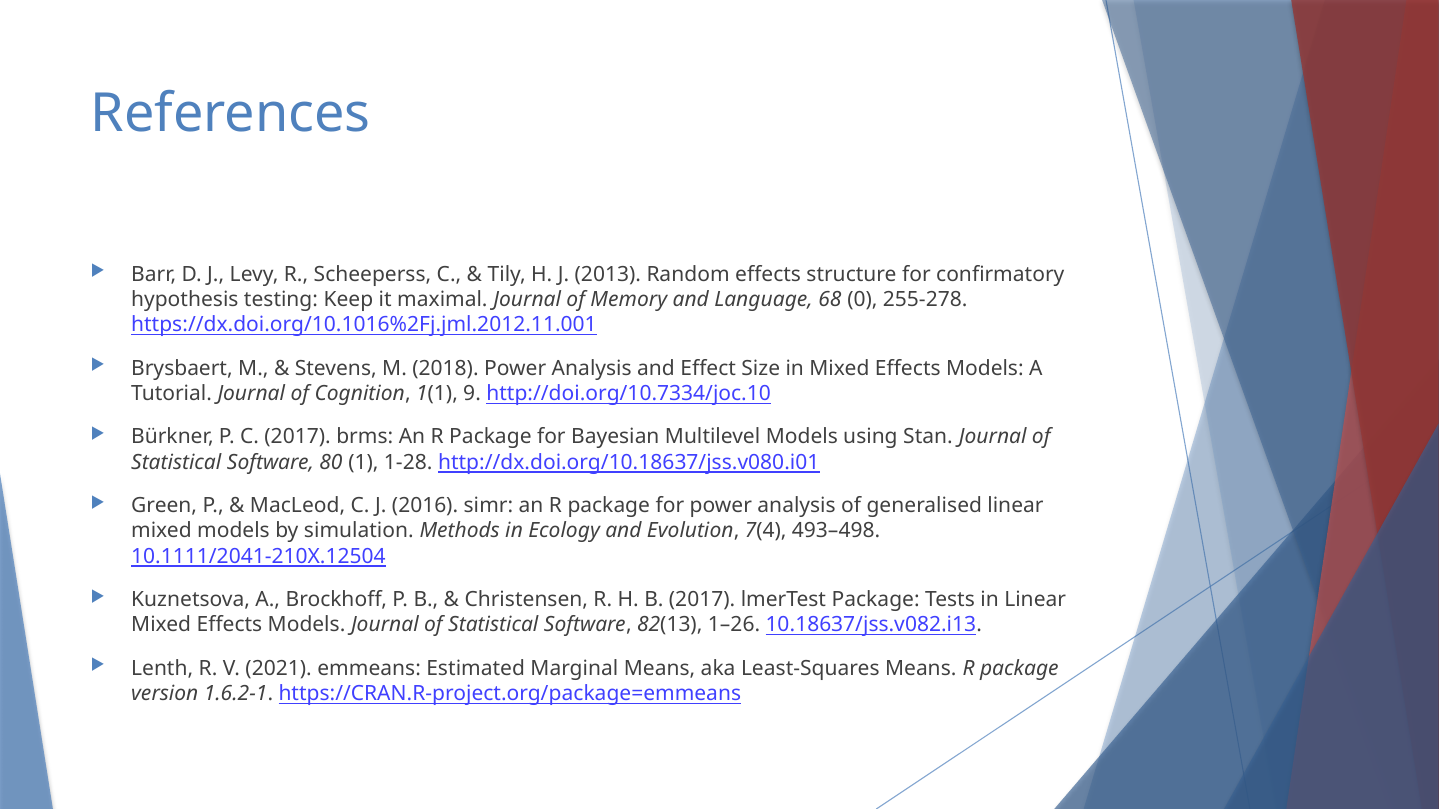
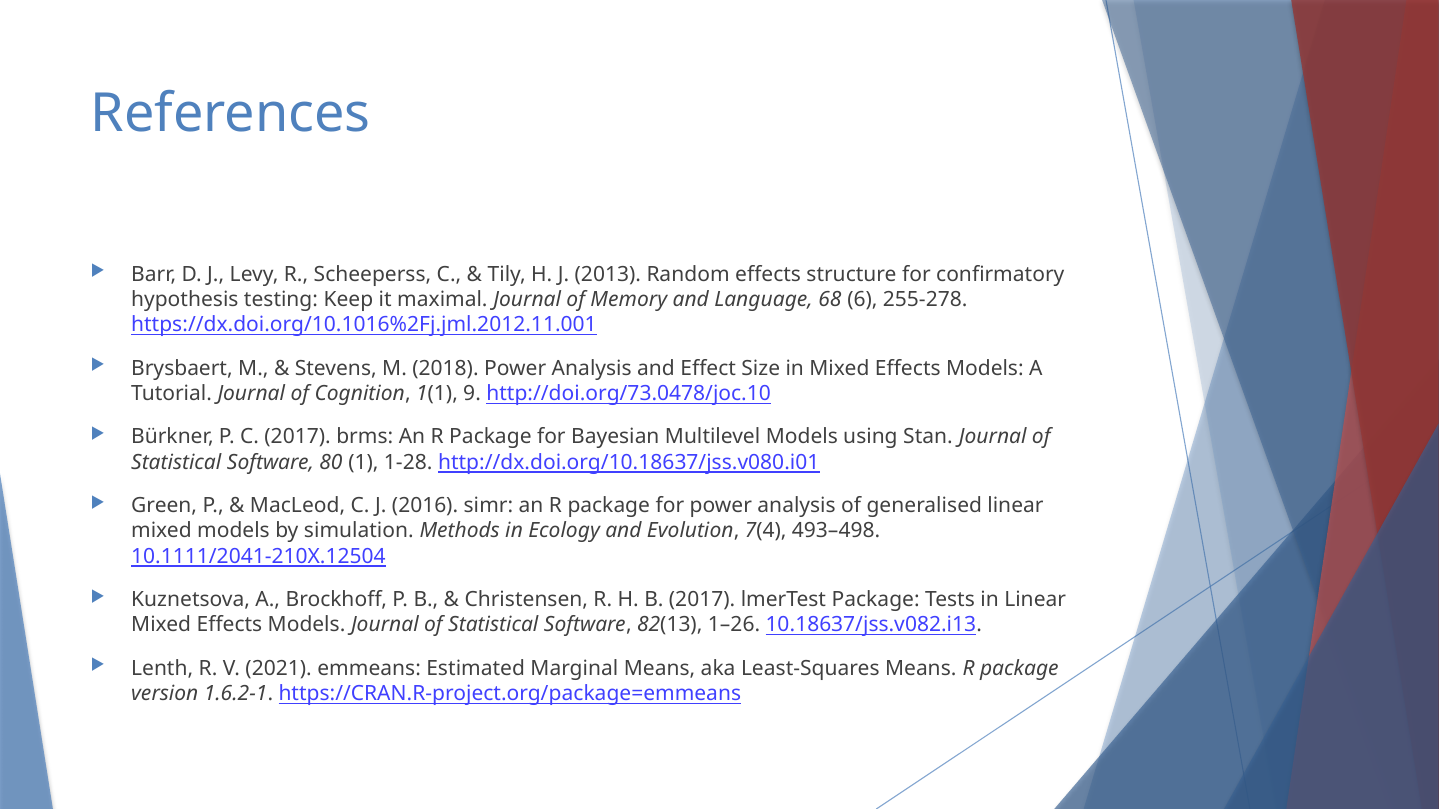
0: 0 -> 6 (862, 300)
http://doi.org/10.7334/joc.10: http://doi.org/10.7334/joc.10 -> http://doi.org/73.0478/joc.10 (629, 394)
